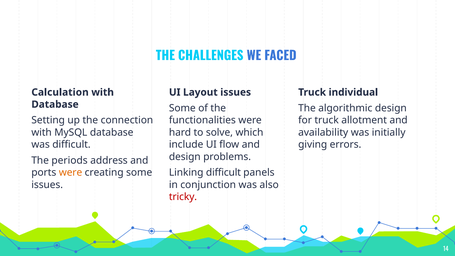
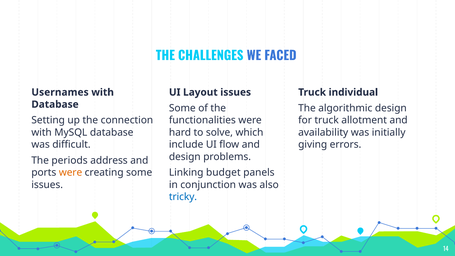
Calculation: Calculation -> Usernames (60, 92)
Linking difficult: difficult -> budget (223, 173)
tricky colour: red -> blue (183, 197)
